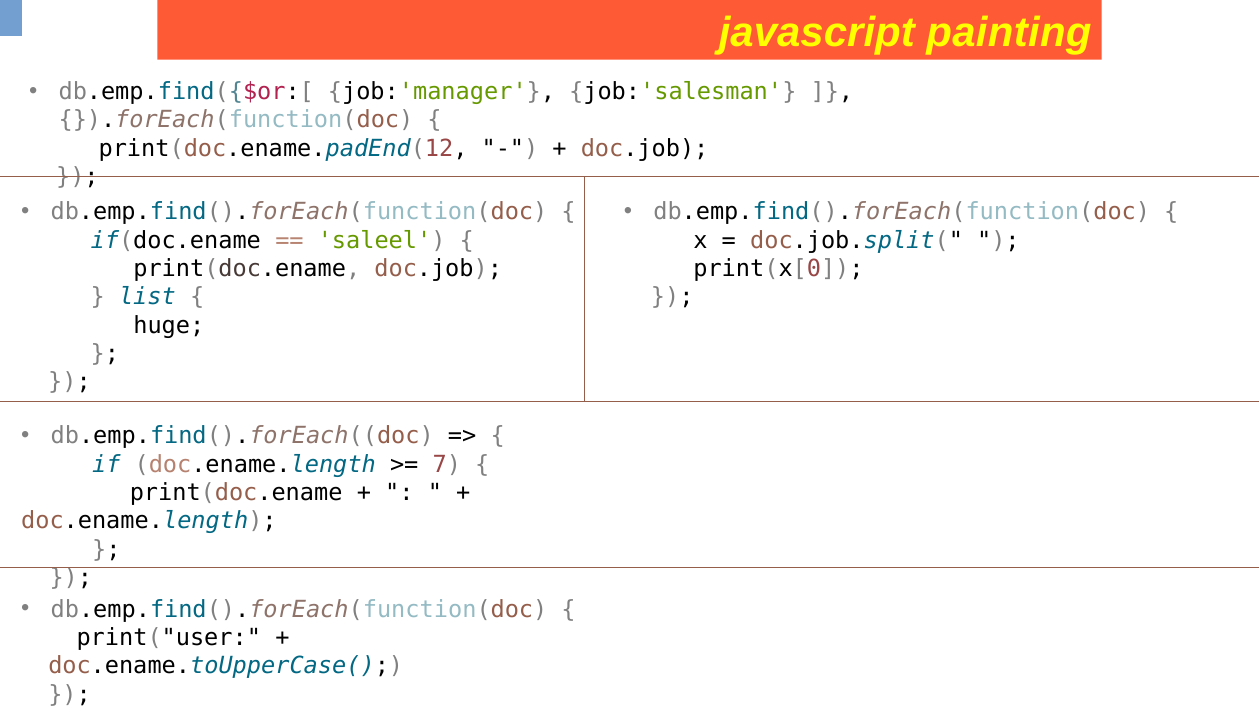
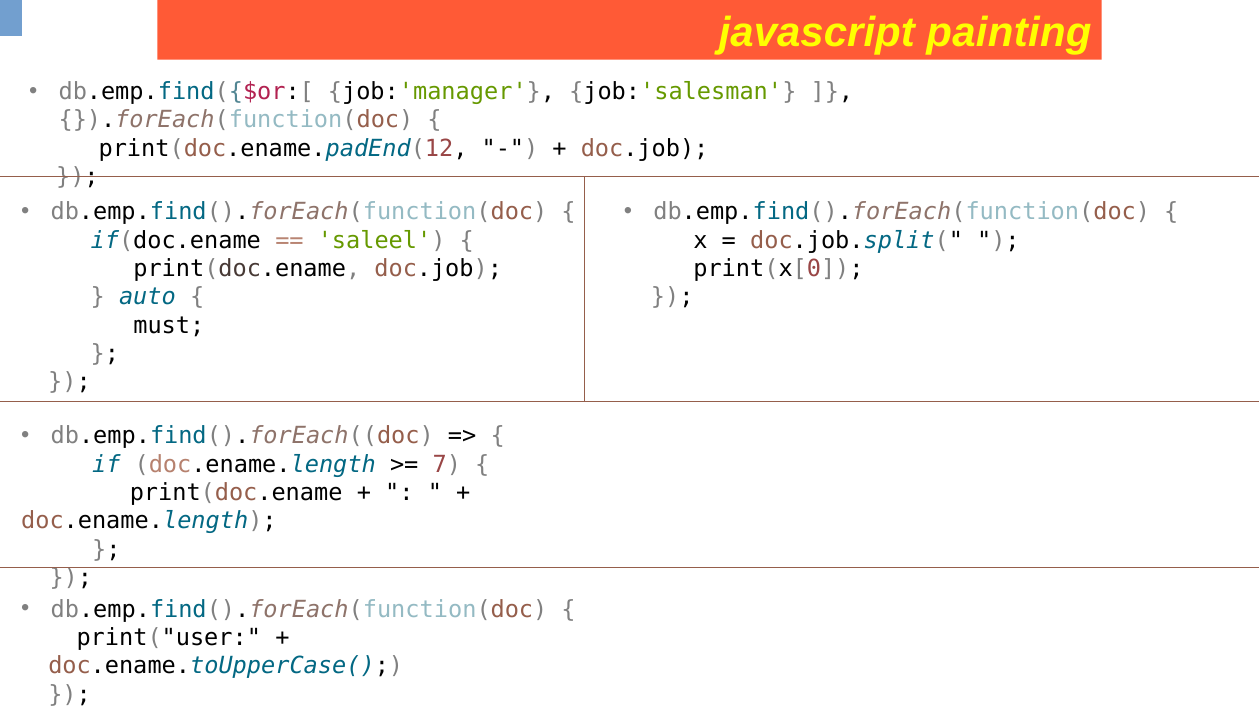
list: list -> auto (147, 297)
huge: huge -> must (169, 326)
